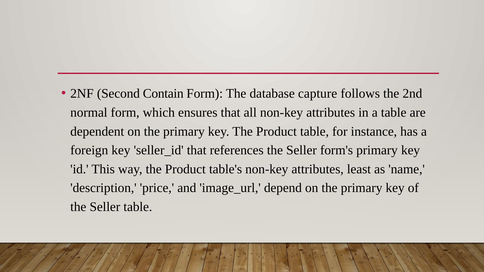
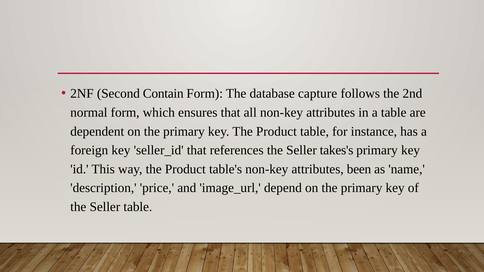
form's: form's -> takes's (337, 150)
least: least -> been (359, 169)
